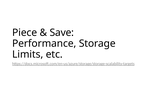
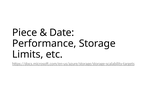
Save: Save -> Date (62, 32)
